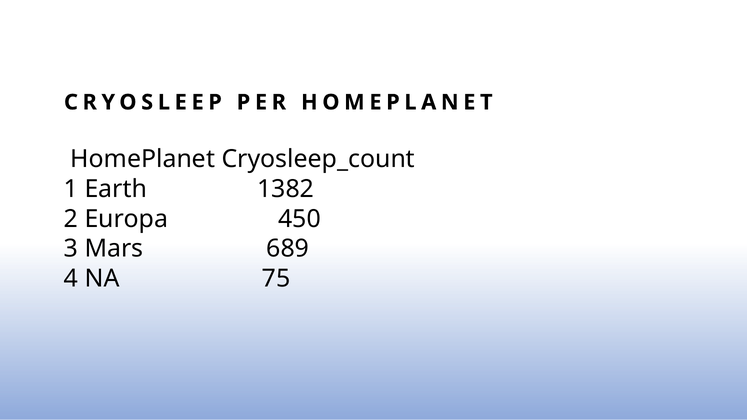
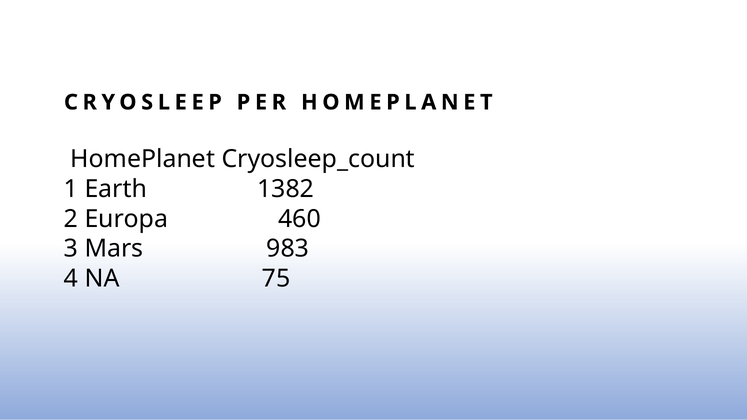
450: 450 -> 460 (299, 219)
689: 689 -> 983 (288, 249)
